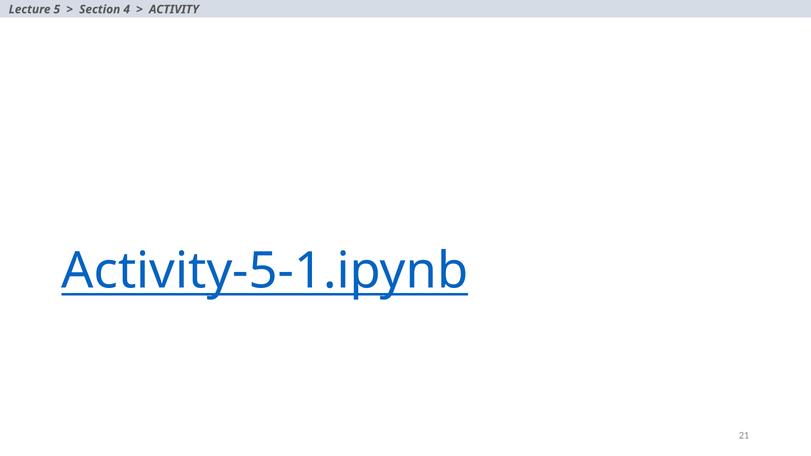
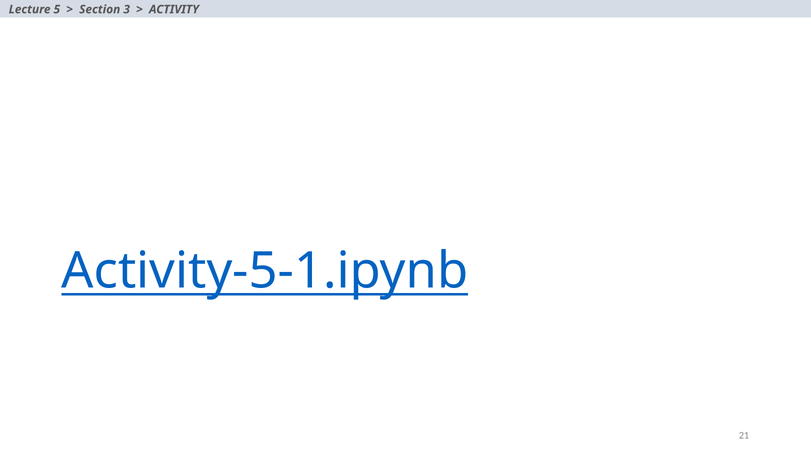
4: 4 -> 3 (127, 9)
